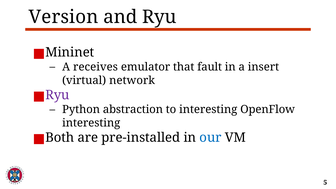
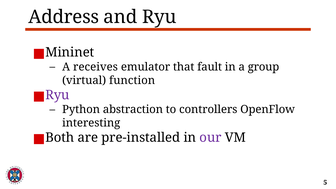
Version: Version -> Address (64, 17)
insert: insert -> group (263, 67)
network: network -> function (132, 80)
to interesting: interesting -> controllers (208, 109)
our colour: blue -> purple (210, 138)
